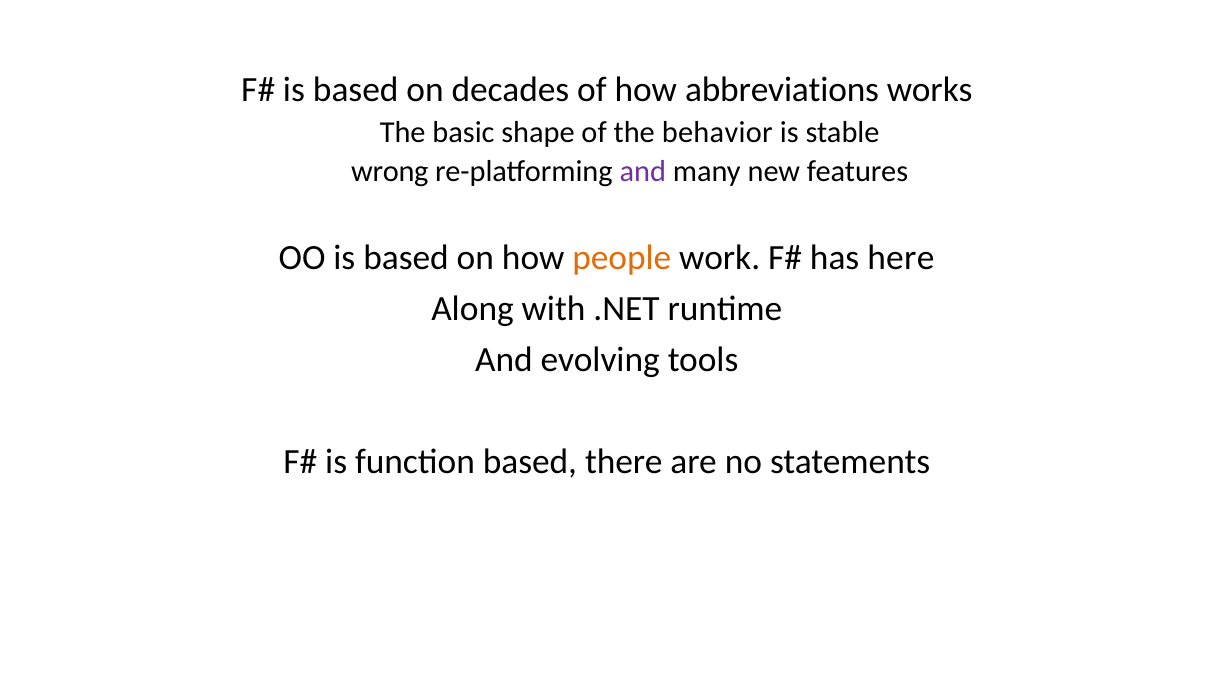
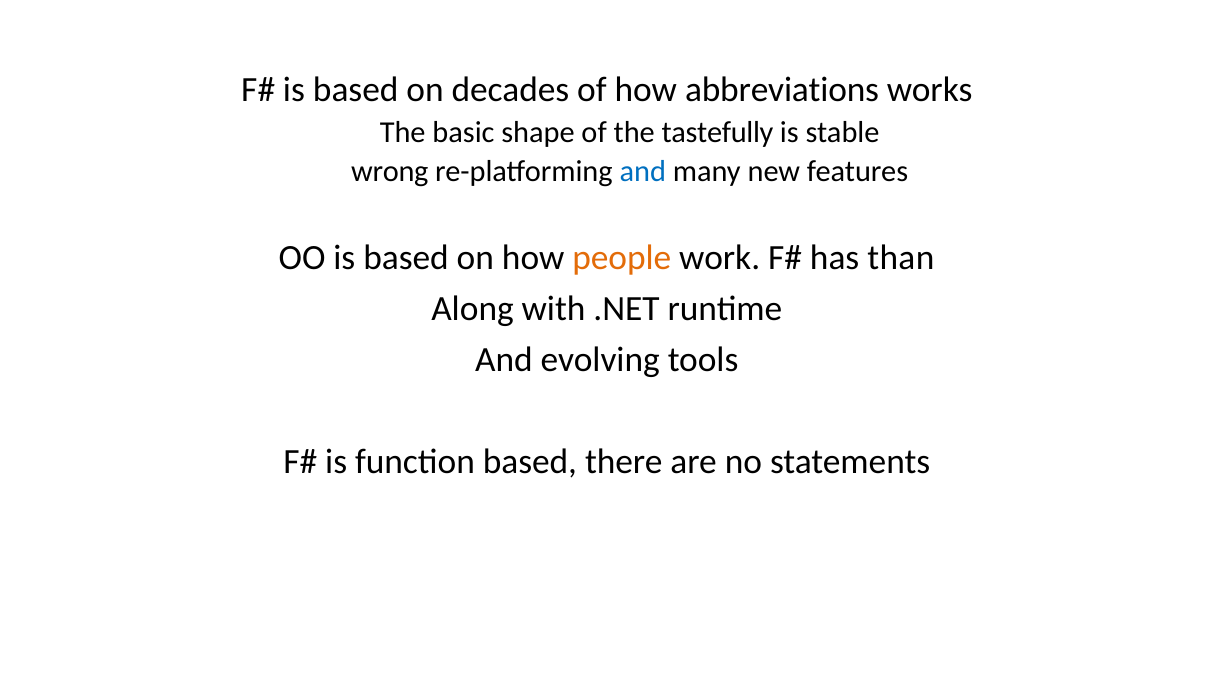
behavior: behavior -> tastefully (718, 132)
and colour: purple -> blue (643, 171)
here: here -> than (901, 258)
